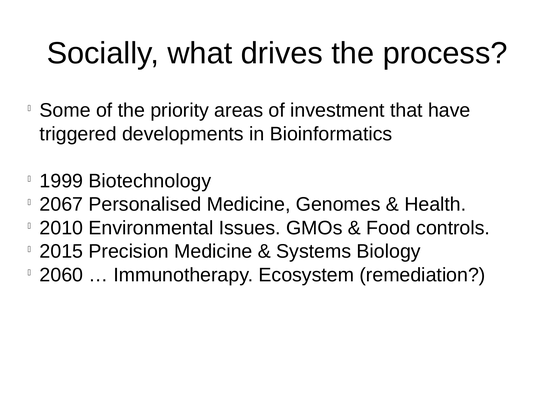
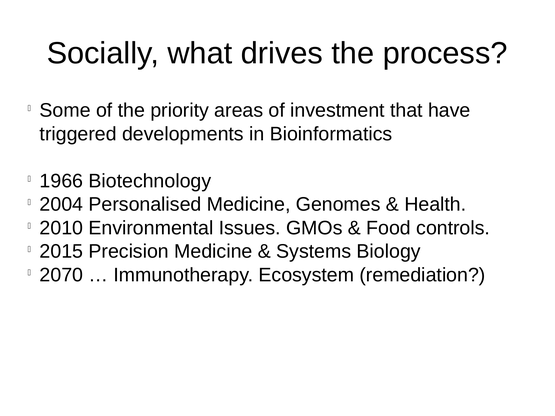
1999: 1999 -> 1966 (61, 181)
2067: 2067 -> 2004 (61, 205)
2060: 2060 -> 2070 (61, 275)
